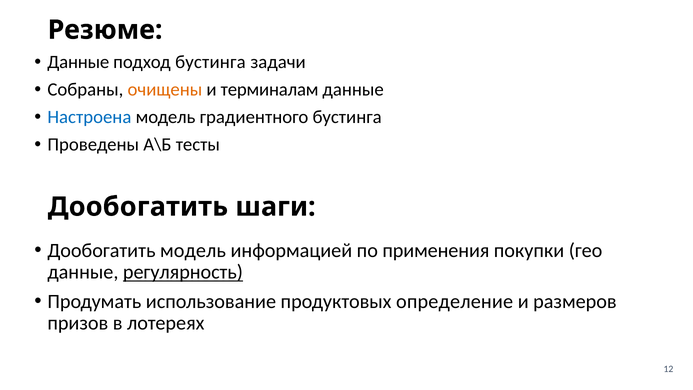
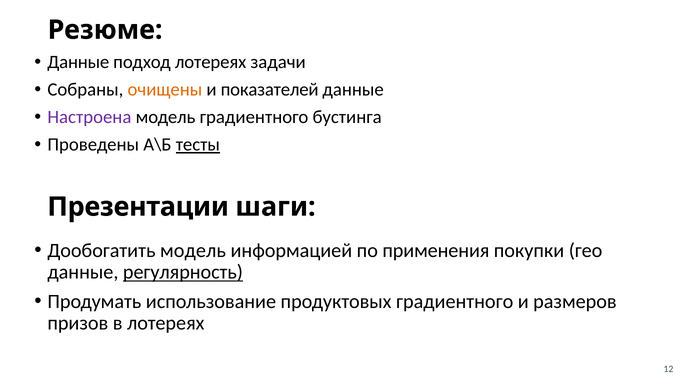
подход бустинга: бустинга -> лотереях (211, 62)
терминалам: терминалам -> показателей (270, 90)
Настроена colour: blue -> purple (89, 117)
тесты underline: none -> present (198, 145)
Дообогатить: Дообогатить -> Презентации (138, 207)
продуктовых определение: определение -> градиентного (455, 301)
